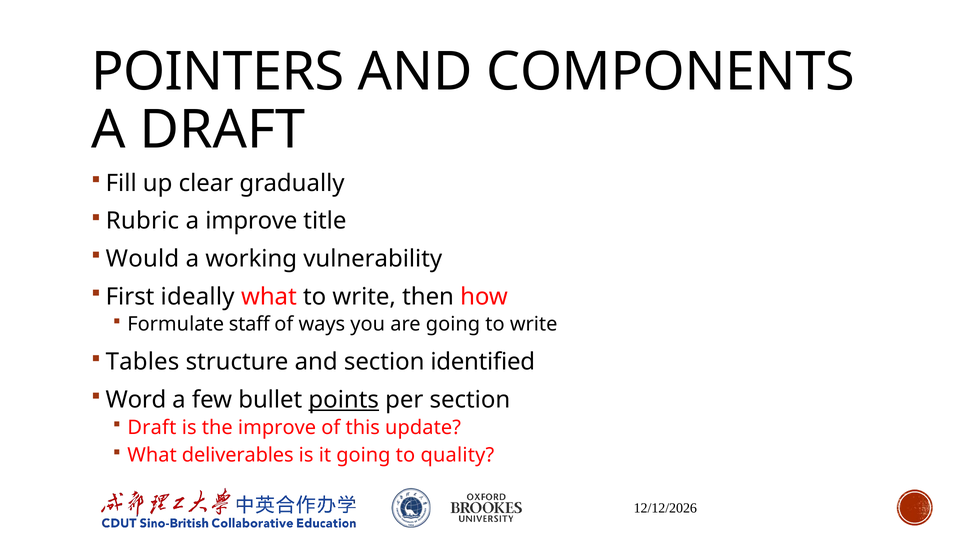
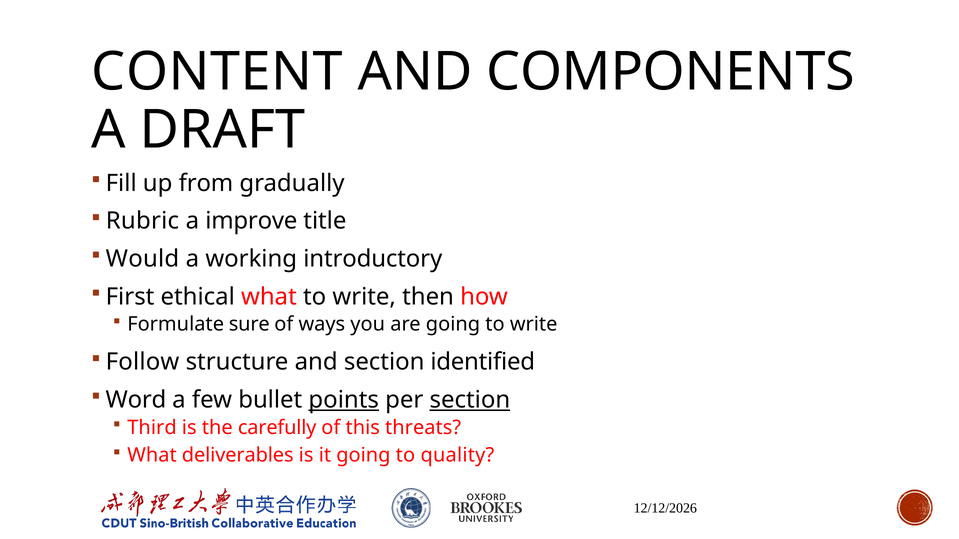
POINTERS: POINTERS -> CONTENT (217, 72)
clear: clear -> from (206, 183)
vulnerability: vulnerability -> introductory (373, 259)
ideally: ideally -> ethical (198, 297)
staff: staff -> sure (249, 325)
Tables: Tables -> Follow (143, 362)
section underline: none -> present (470, 400)
Draft: Draft -> Third (152, 428)
the improve: improve -> carefully (277, 428)
update: update -> threats (423, 428)
